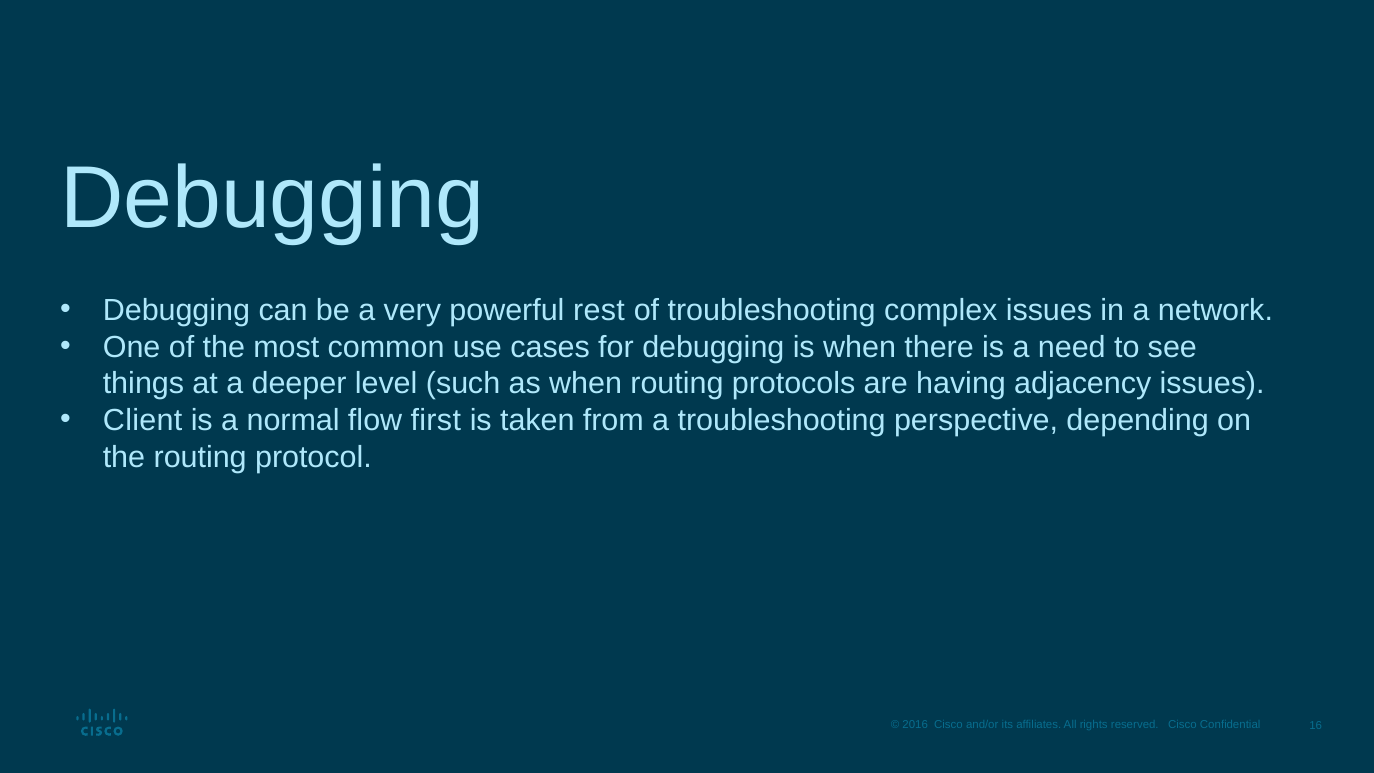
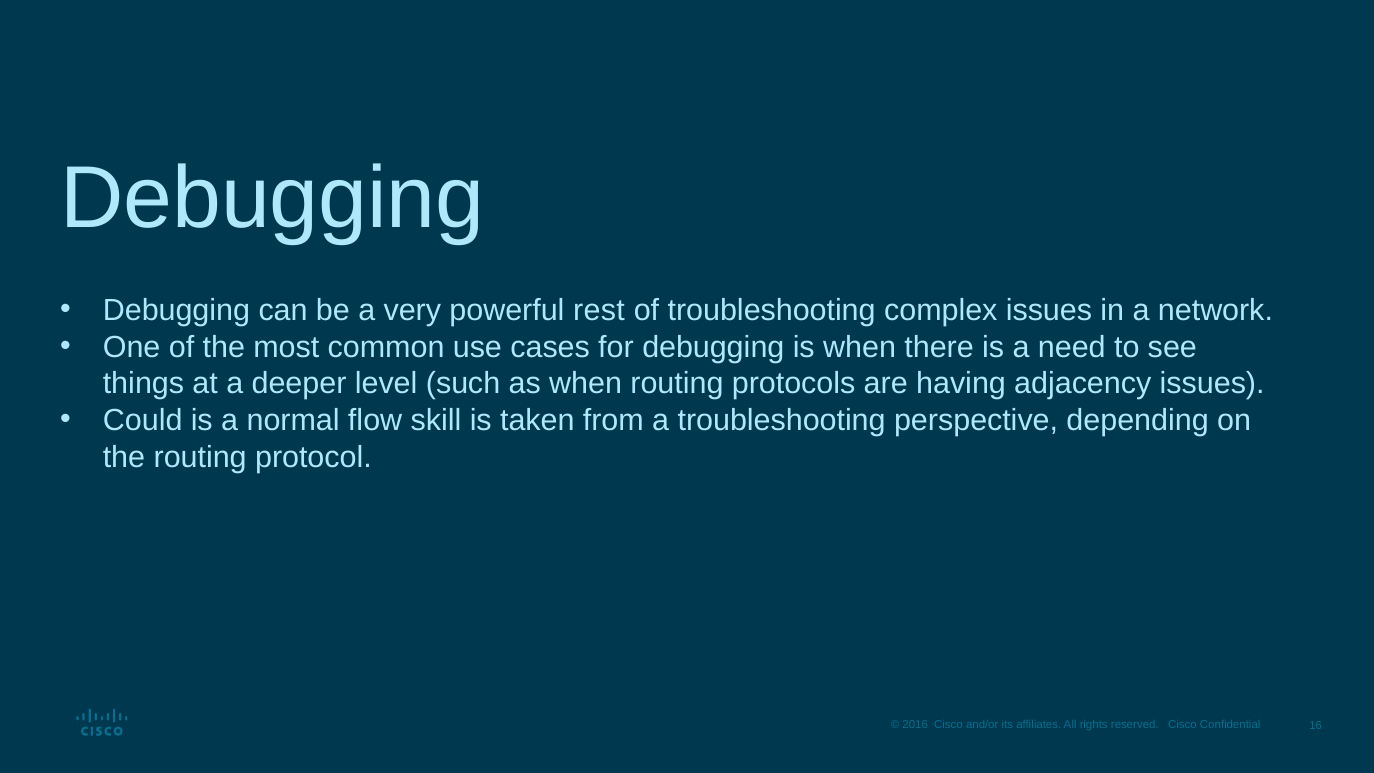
Client: Client -> Could (143, 420)
first: first -> skill (436, 420)
